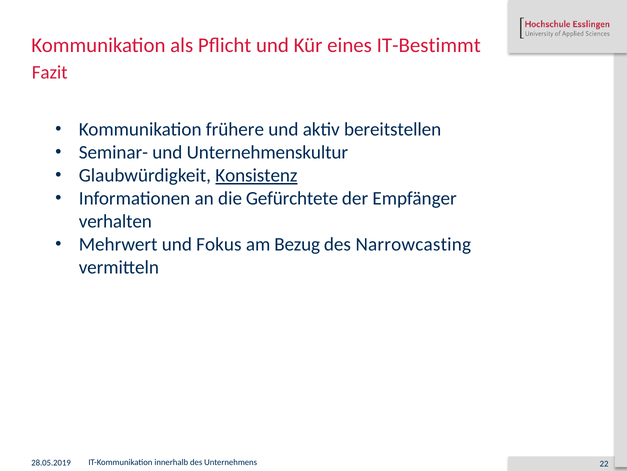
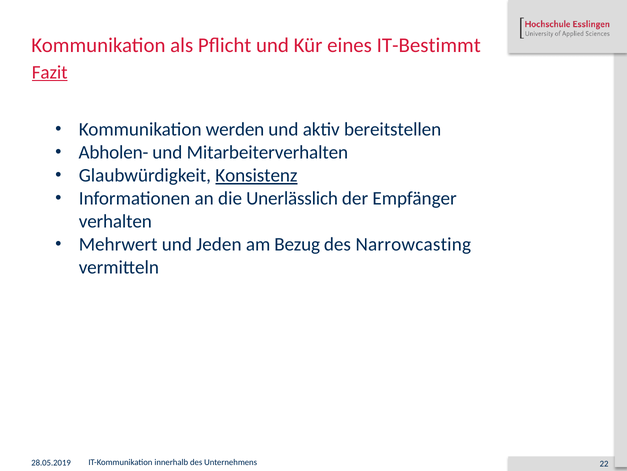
Fazit underline: none -> present (50, 72)
frühere: frühere -> werden (235, 129)
Seminar-: Seminar- -> Abholen- (113, 152)
Unternehmenskultur: Unternehmenskultur -> Mitarbeiterverhalten (267, 152)
Gefürchtete: Gefürchtete -> Unerlässlich (292, 198)
Fokus: Fokus -> Jeden (219, 244)
